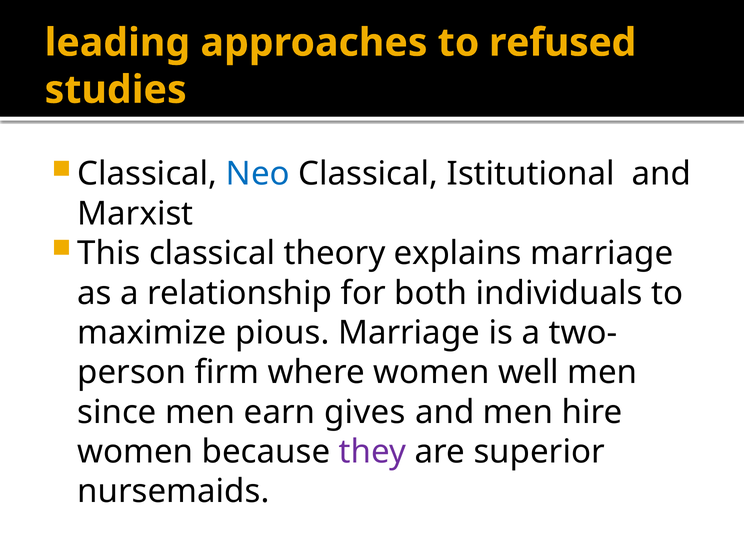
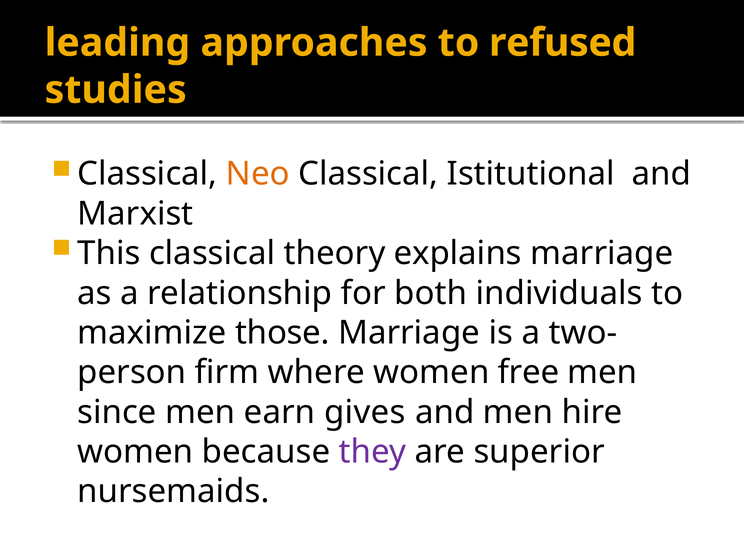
Neo colour: blue -> orange (258, 174)
pious: pious -> those (282, 333)
well: well -> free (528, 372)
